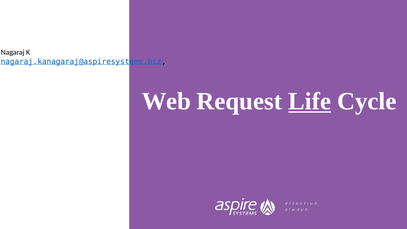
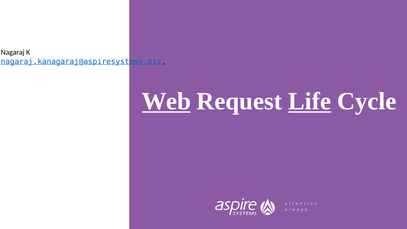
Web underline: none -> present (166, 101)
